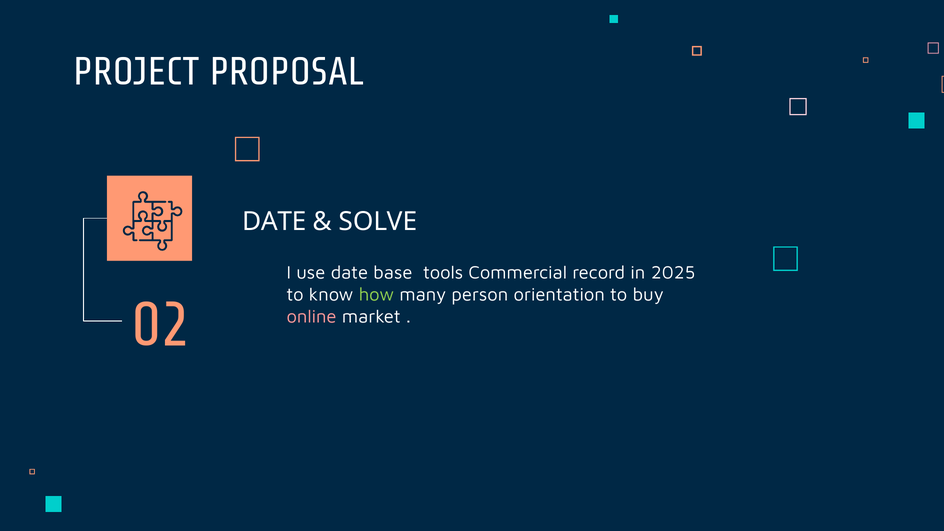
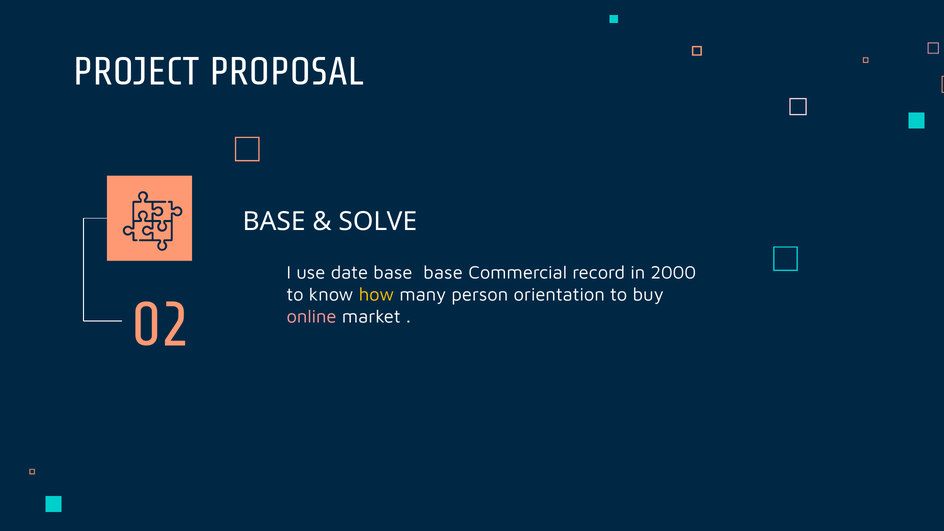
DATE: DATE -> BASE (274, 222)
base tools: tools -> base (443, 273)
2025: 2025 -> 2000 (673, 273)
how colour: light green -> yellow (376, 295)
